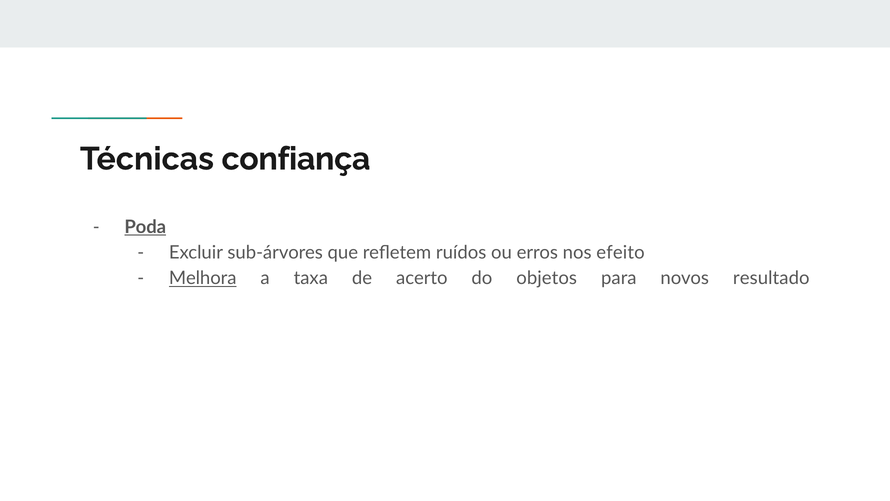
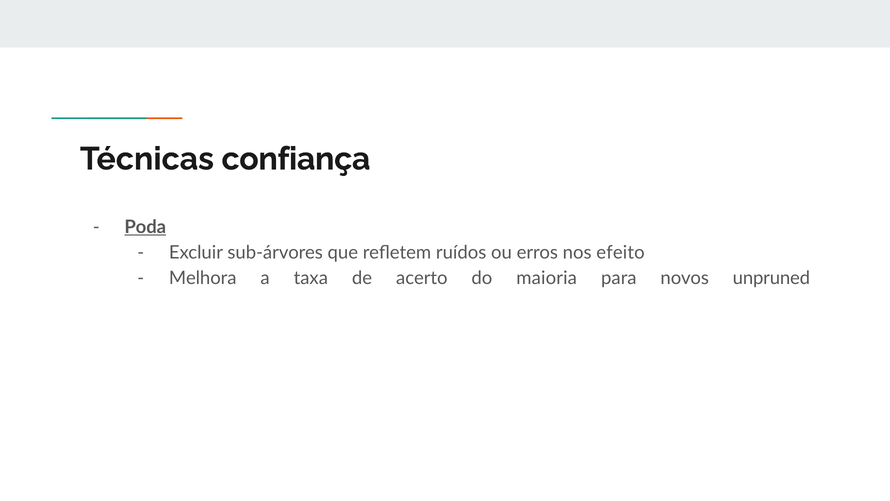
Melhora underline: present -> none (203, 278)
objetos: objetos -> maioria (547, 278)
resultado: resultado -> unpruned (771, 278)
